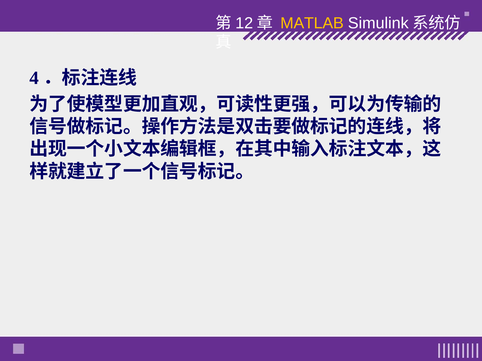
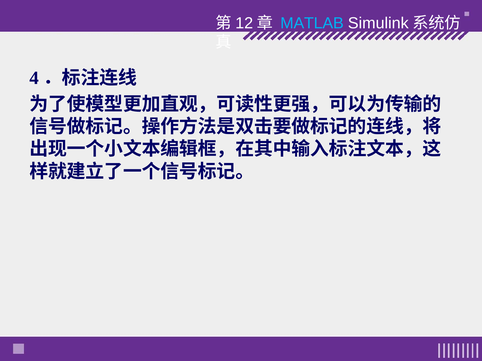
MATLAB colour: yellow -> light blue (312, 23)
